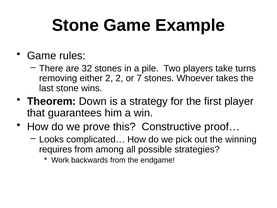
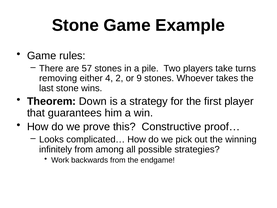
32: 32 -> 57 (87, 68)
either 2: 2 -> 4 (109, 78)
7: 7 -> 9 (139, 78)
requires: requires -> infinitely (56, 149)
